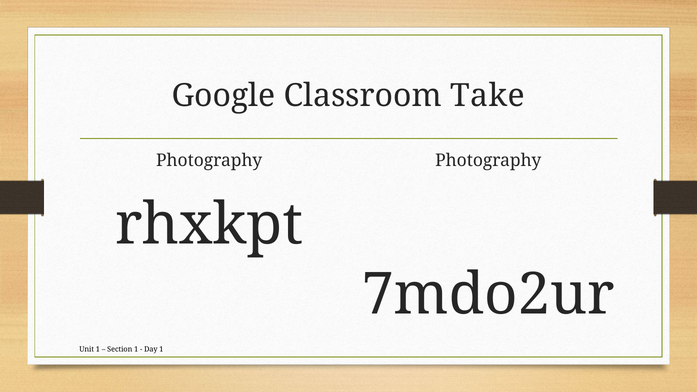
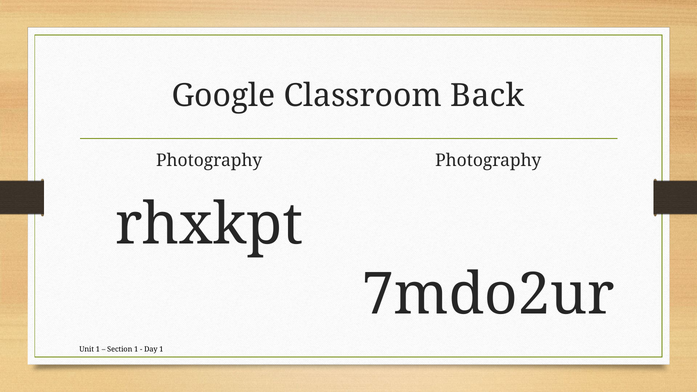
Take: Take -> Back (487, 96)
